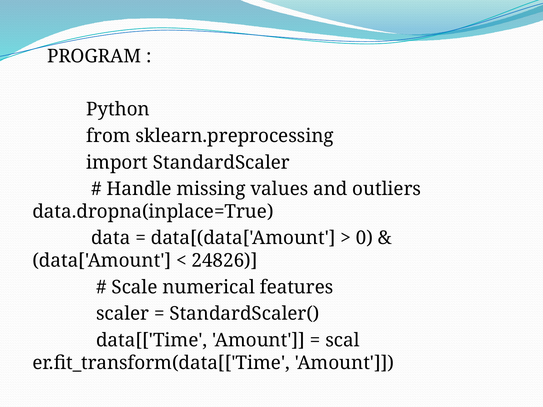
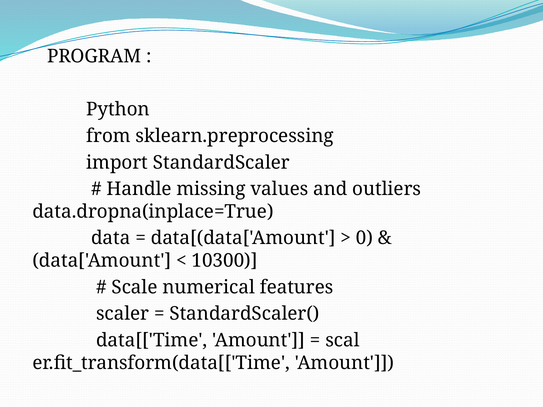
24826: 24826 -> 10300 (225, 261)
